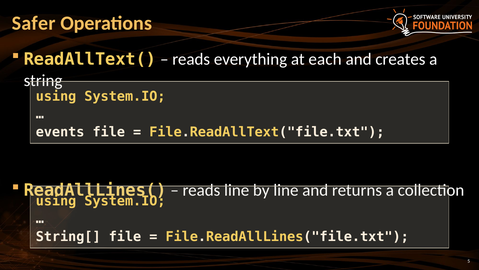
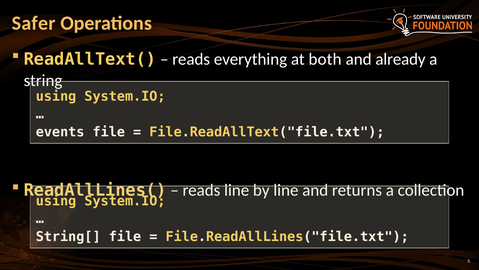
each: each -> both (325, 59)
creates: creates -> already (400, 59)
